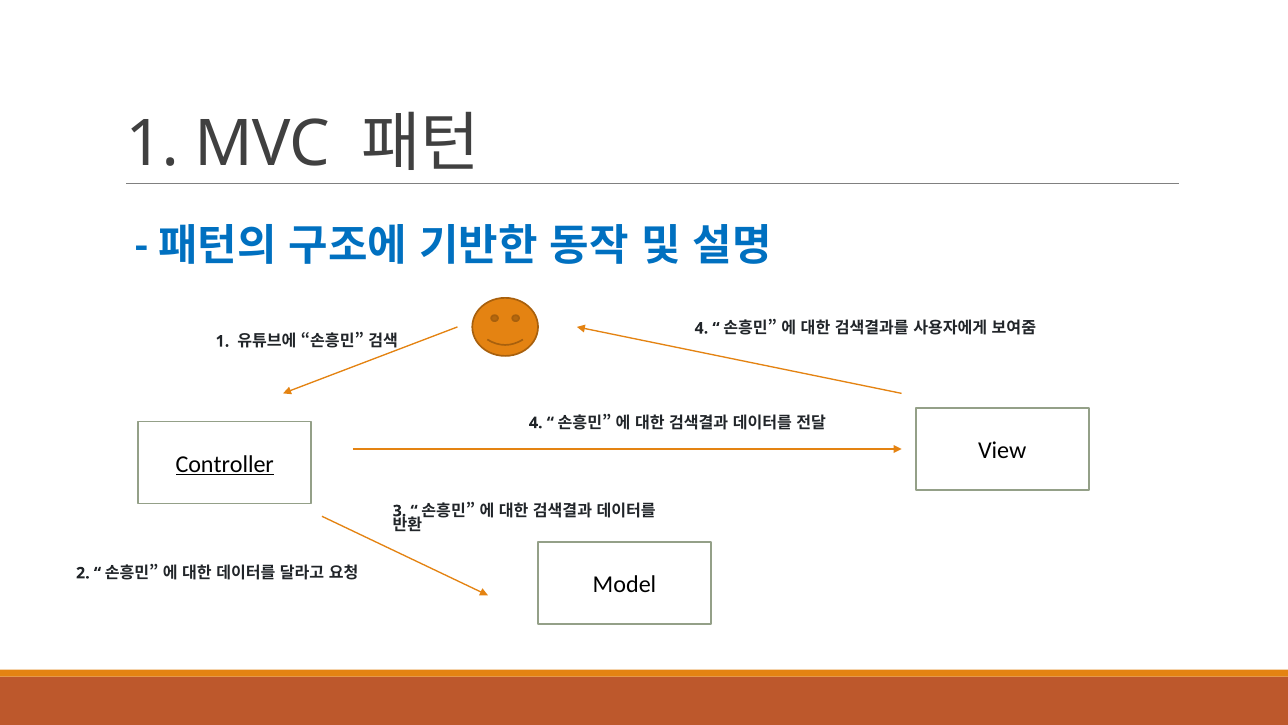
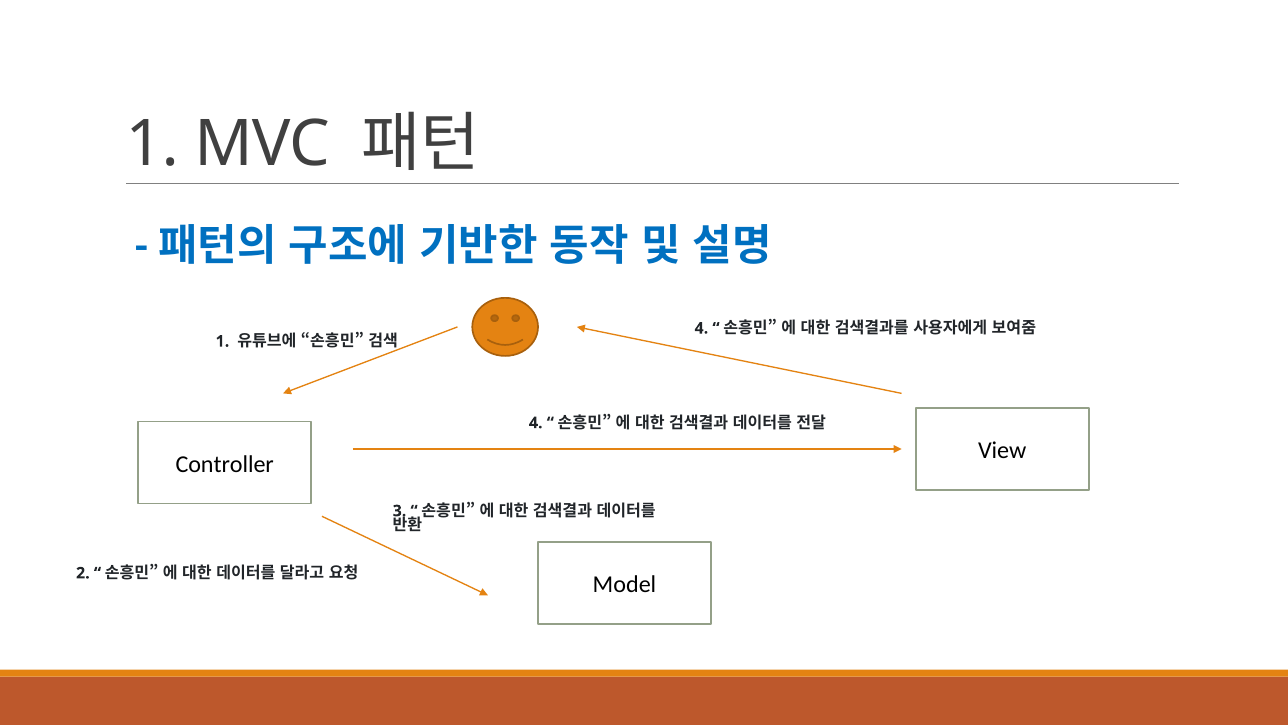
Controller underline: present -> none (225, 464)
